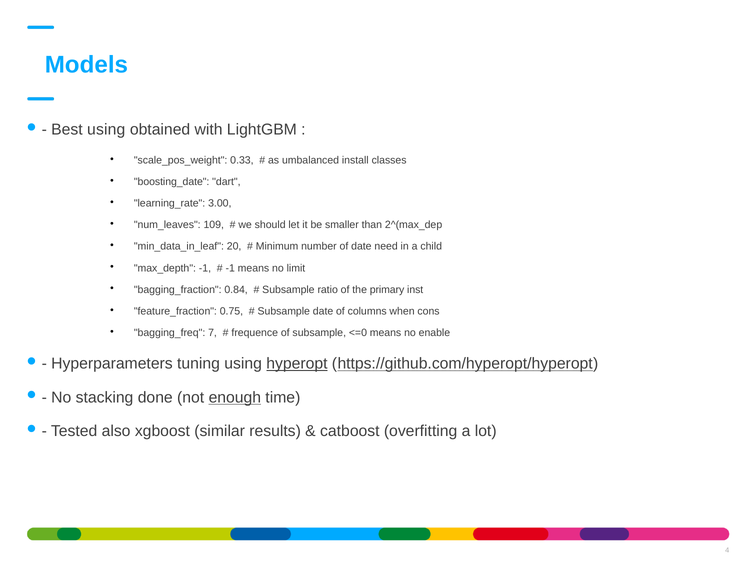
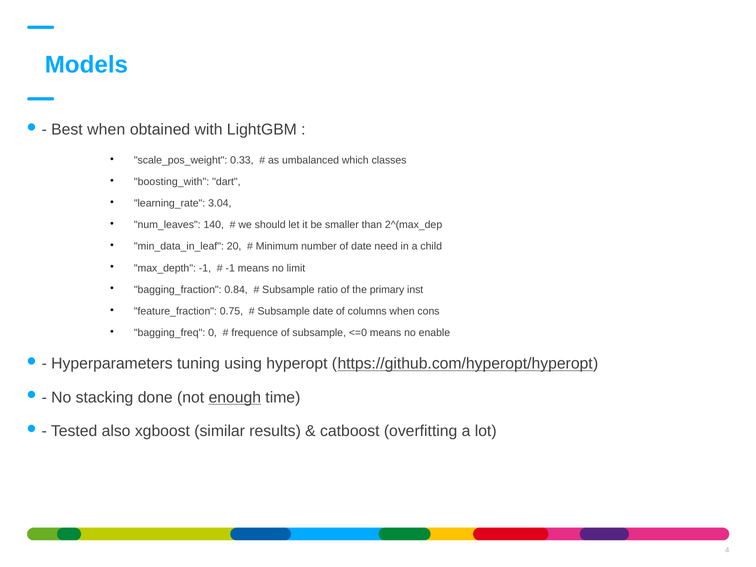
Best using: using -> when (106, 130)
install: install -> which (355, 160)
boosting_date: boosting_date -> boosting_with (172, 182)
3.00: 3.00 -> 3.04 (220, 203)
109: 109 -> 140 (214, 225)
7: 7 -> 0 (213, 333)
hyperopt underline: present -> none (297, 364)
